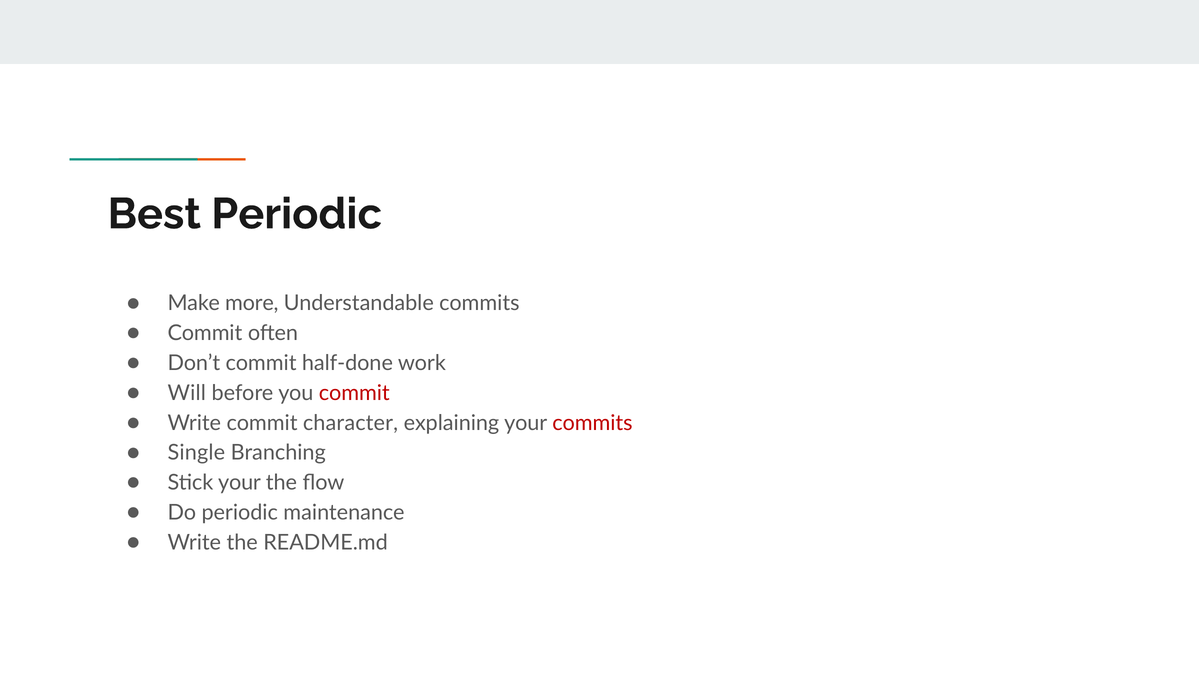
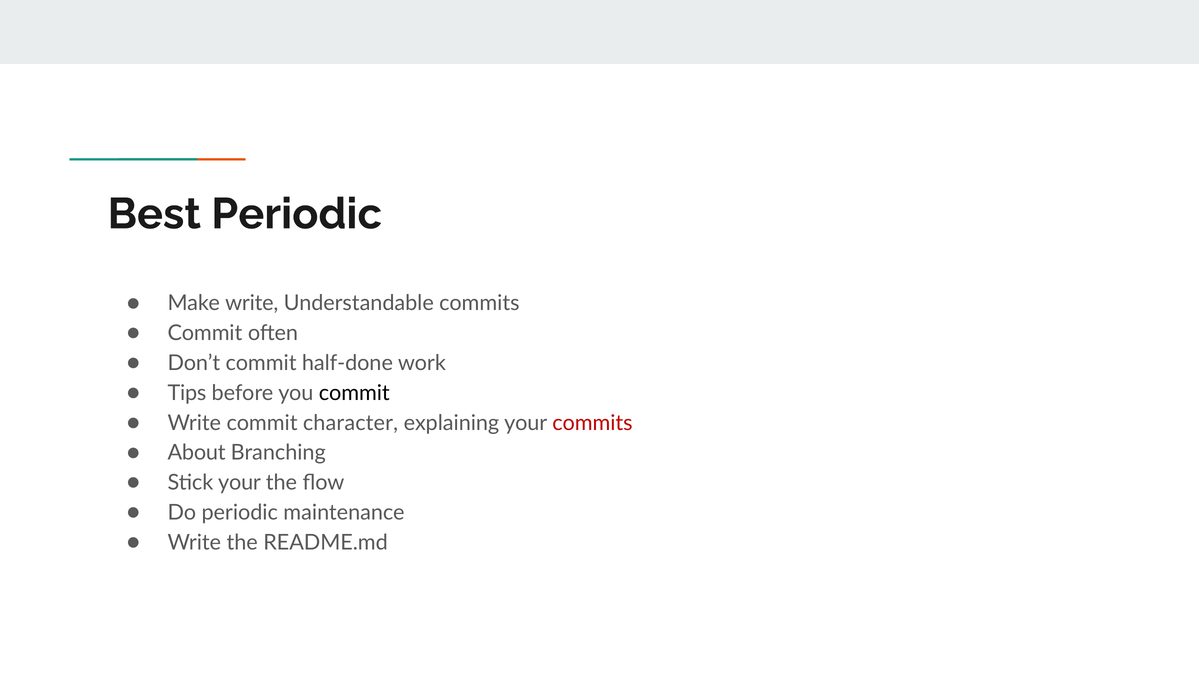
Make more: more -> write (252, 303)
Will: Will -> Tips (187, 393)
commit colour: red -> black (354, 393)
Single: Single -> About (197, 452)
